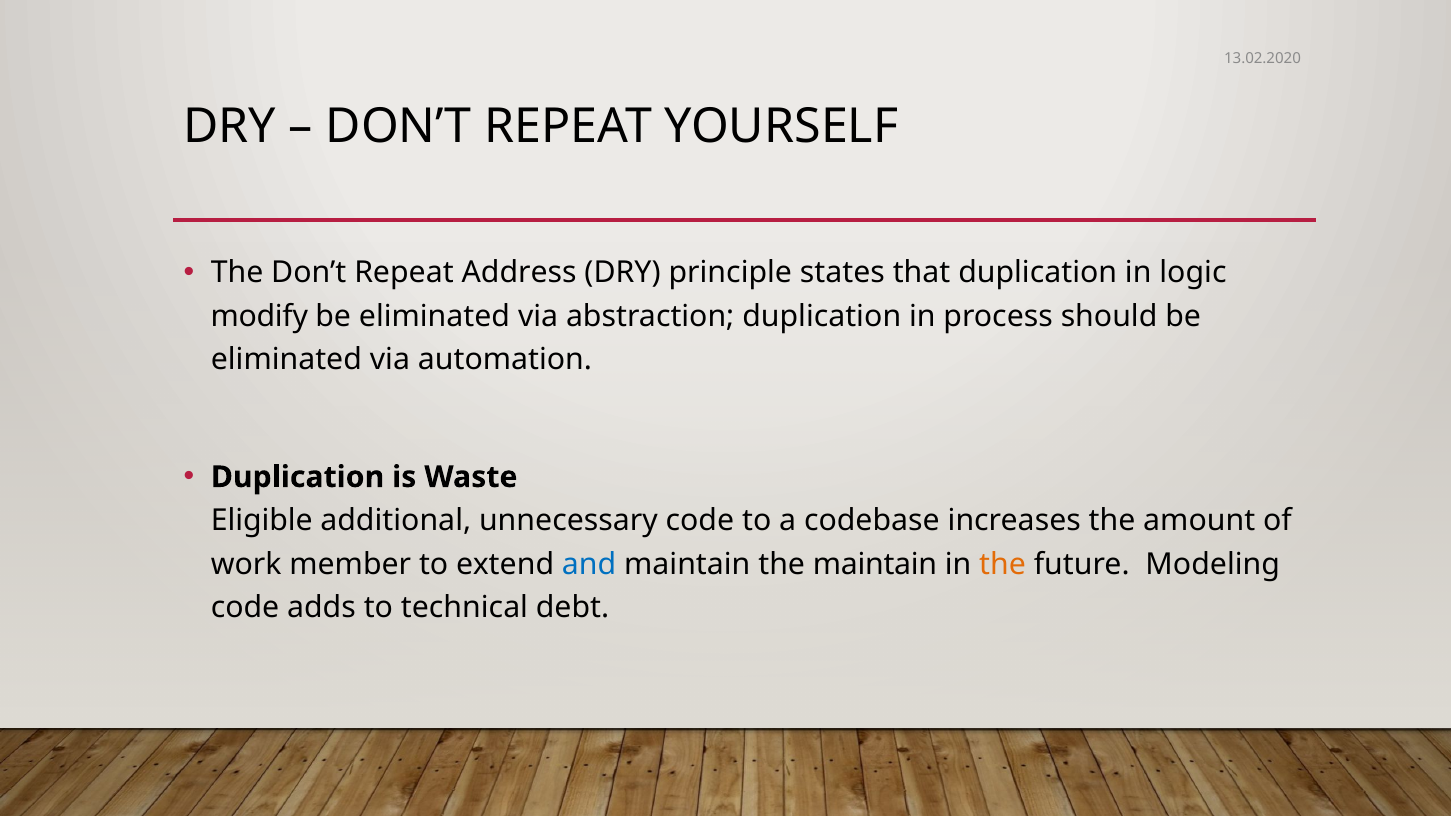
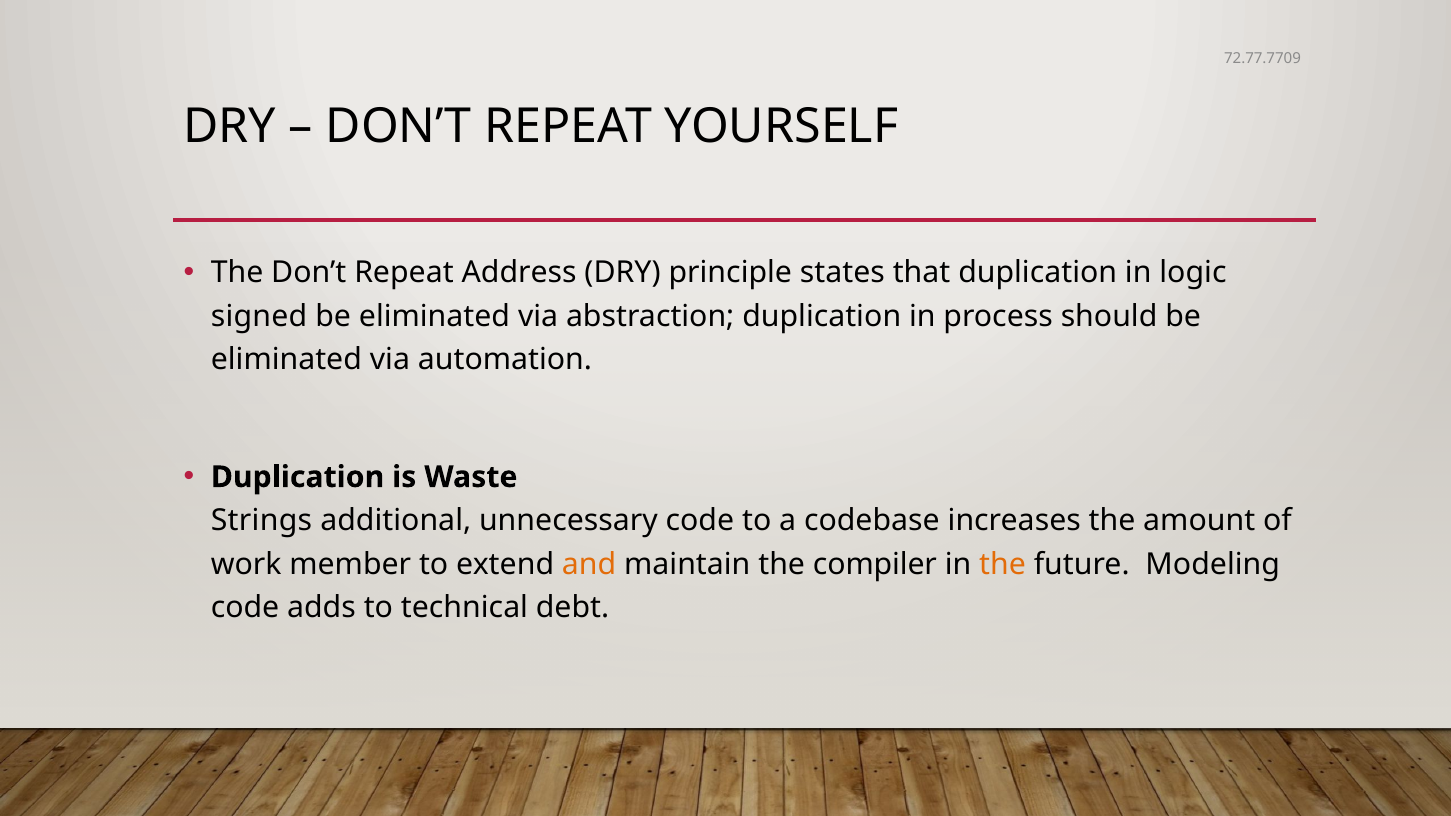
13.02.2020: 13.02.2020 -> 72.77.7709 (1262, 59)
modify: modify -> signed (259, 316)
Eligible: Eligible -> Strings (262, 521)
and colour: blue -> orange (589, 564)
the maintain: maintain -> compiler (875, 564)
